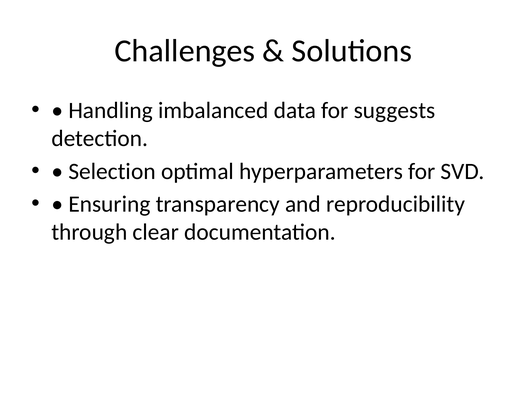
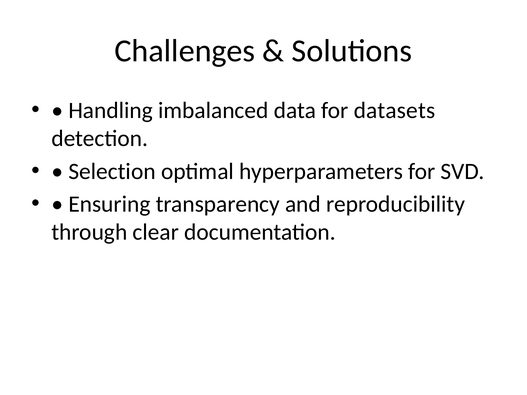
suggests: suggests -> datasets (395, 111)
